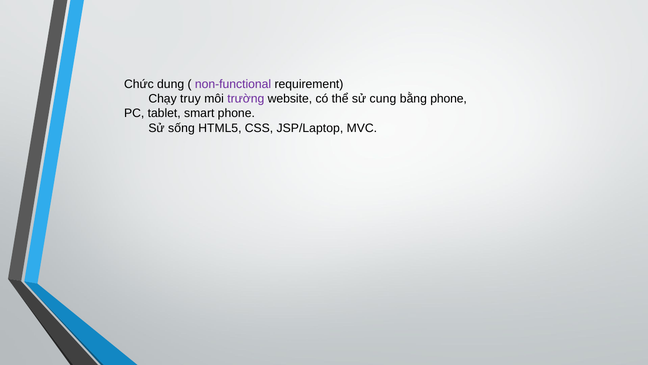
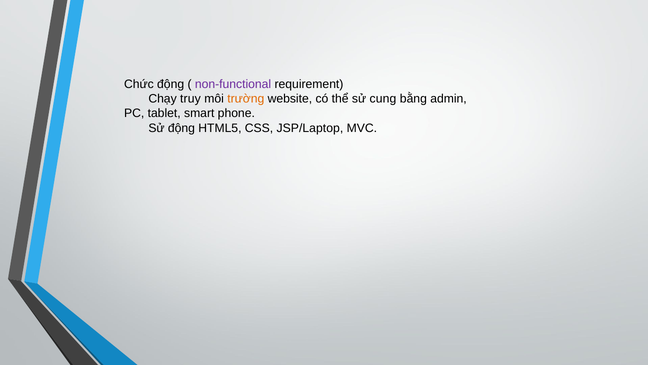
Chức dung: dung -> động (171, 84)
trường colour: purple -> orange (246, 99)
bằng phone: phone -> admin (448, 99)
Sử sống: sống -> động (181, 128)
